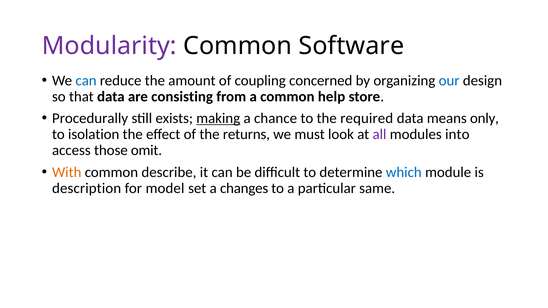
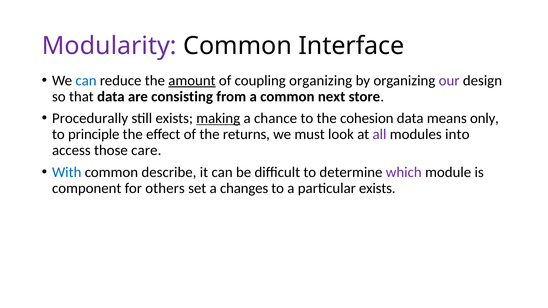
Software: Software -> Interface (351, 46)
amount underline: none -> present (192, 81)
coupling concerned: concerned -> organizing (321, 81)
our colour: blue -> purple (449, 81)
help: help -> next (332, 97)
required: required -> cohesion (367, 118)
isolation: isolation -> principle (94, 134)
omit: omit -> care (146, 151)
With colour: orange -> blue (67, 172)
which colour: blue -> purple (404, 172)
description: description -> component (87, 188)
model: model -> others (165, 188)
particular same: same -> exists (377, 188)
